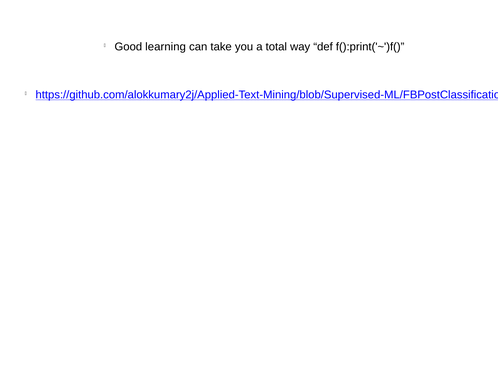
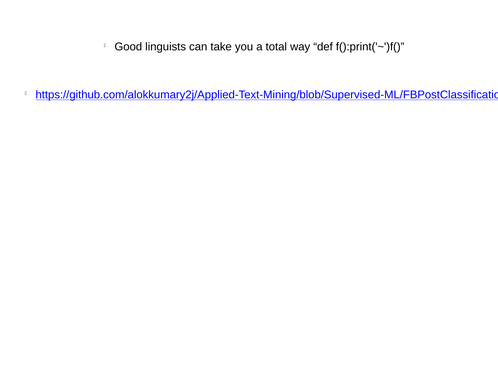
learning: learning -> linguists (166, 47)
